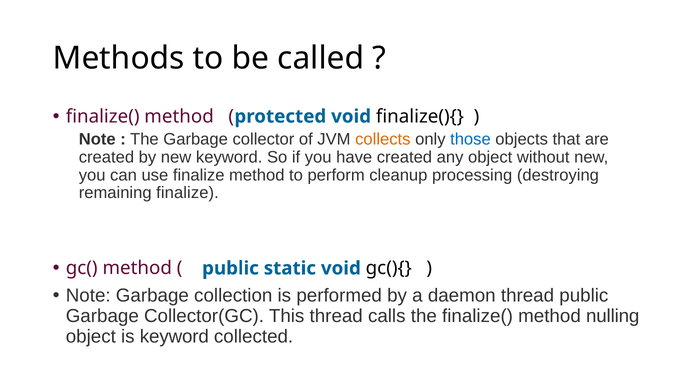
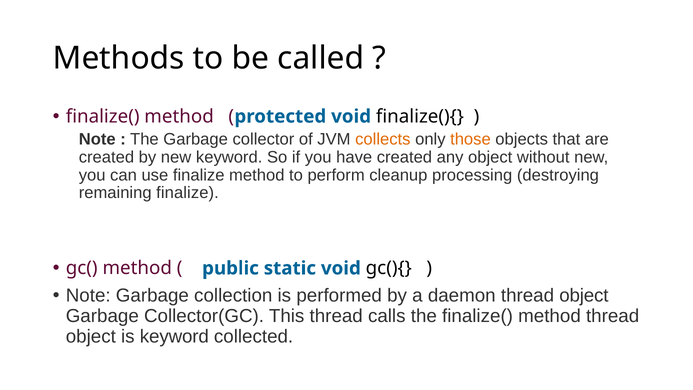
those colour: blue -> orange (470, 139)
daemon thread public: public -> object (584, 296)
method nulling: nulling -> thread (613, 316)
